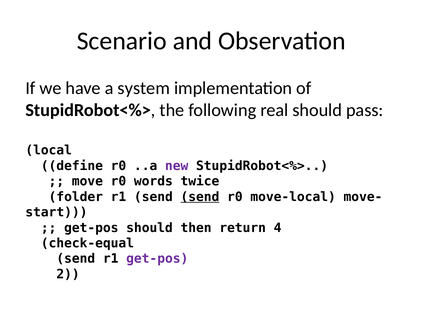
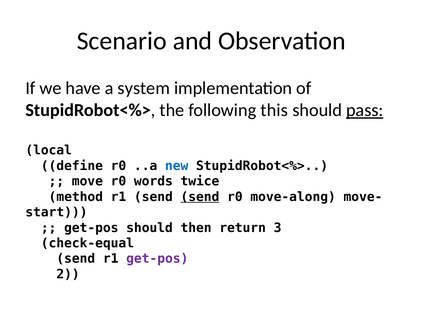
real: real -> this (274, 110)
pass underline: none -> present (365, 110)
new colour: purple -> blue (177, 166)
folder: folder -> method (76, 197)
move-local: move-local -> move-along (293, 197)
4: 4 -> 3 (278, 228)
